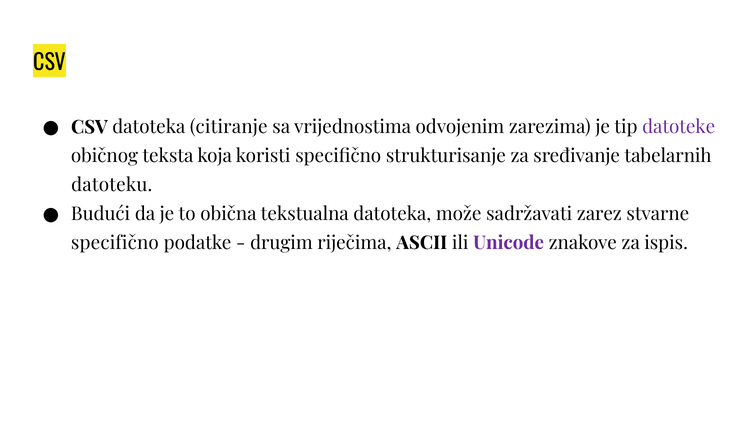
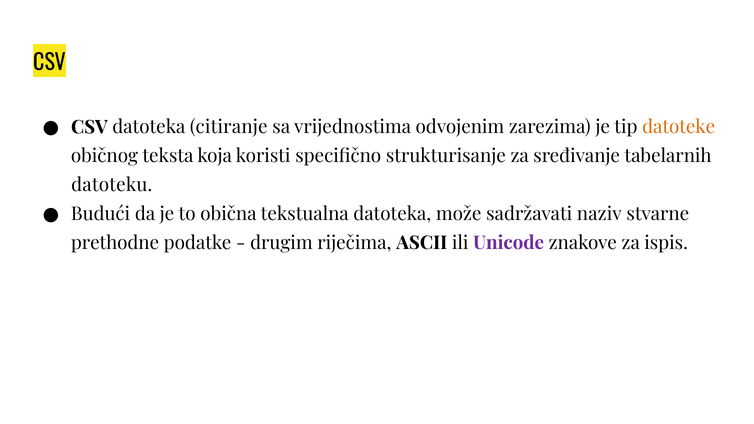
datoteke colour: purple -> orange (679, 127)
zarez: zarez -> naziv (599, 214)
specifično: specifično -> prethodne (115, 243)
